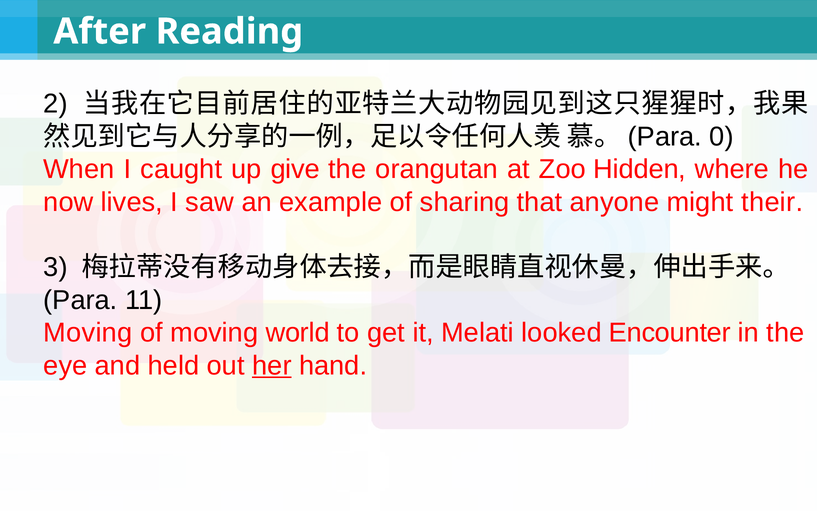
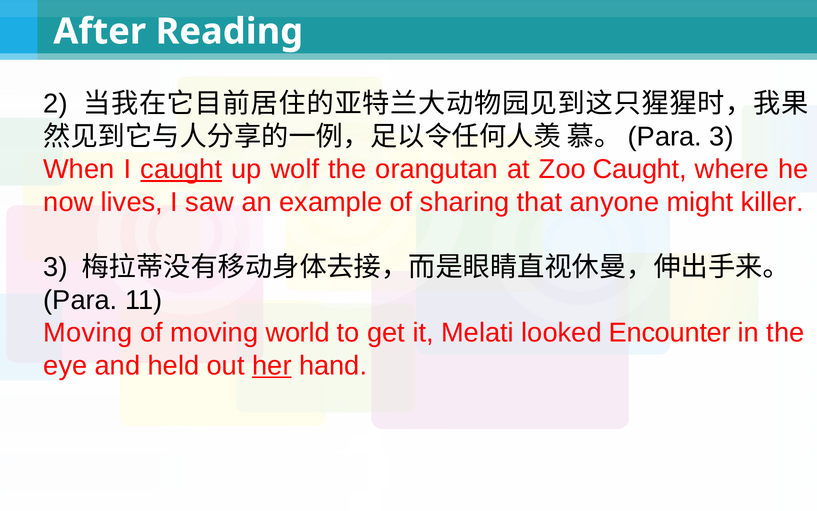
0: 0 -> 3 (722, 137)
caught underline: none -> present (181, 169)
give: give -> wolf (295, 169)
Zoo Hidden: Hidden -> Caught (640, 169)
their: their -> killer (772, 202)
